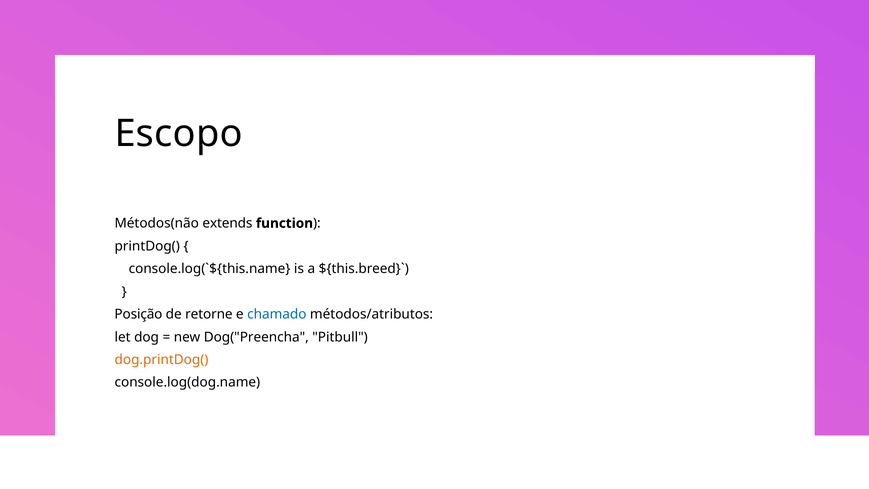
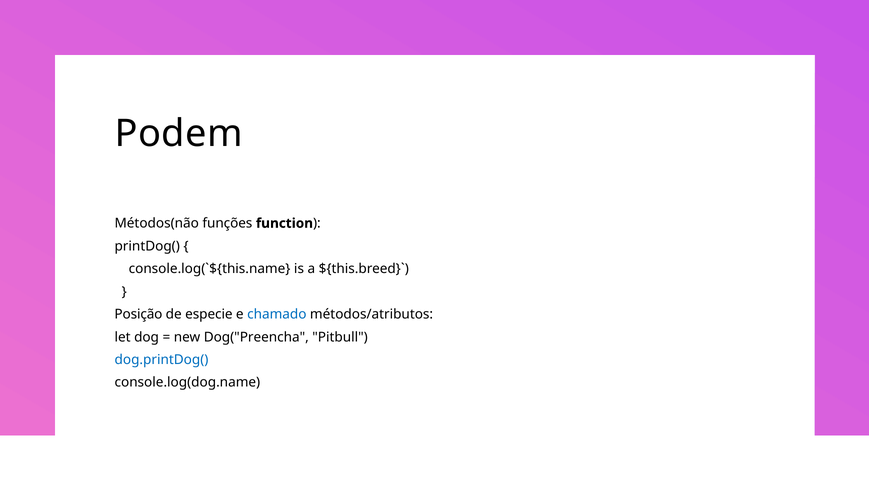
Escopo: Escopo -> Podem (179, 134)
extends: extends -> funções (227, 223)
retorne: retorne -> especie (209, 314)
dog.printDog( colour: orange -> blue (161, 360)
